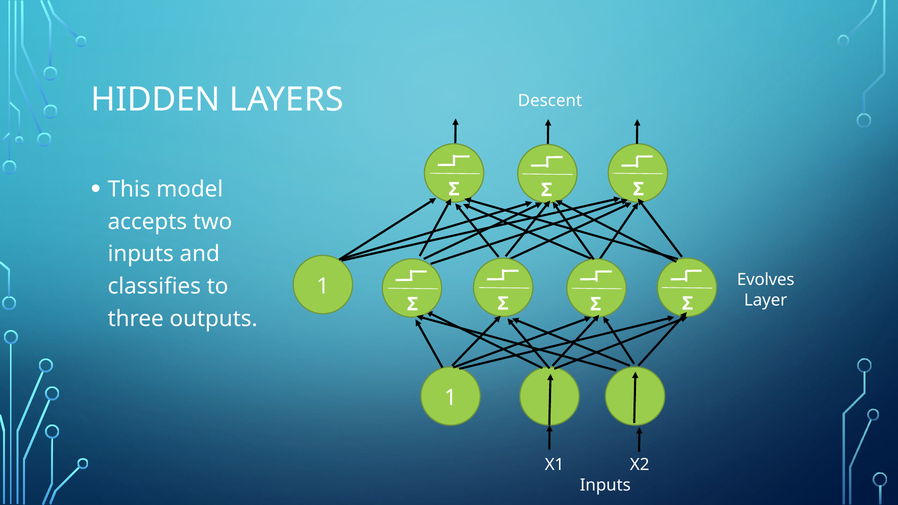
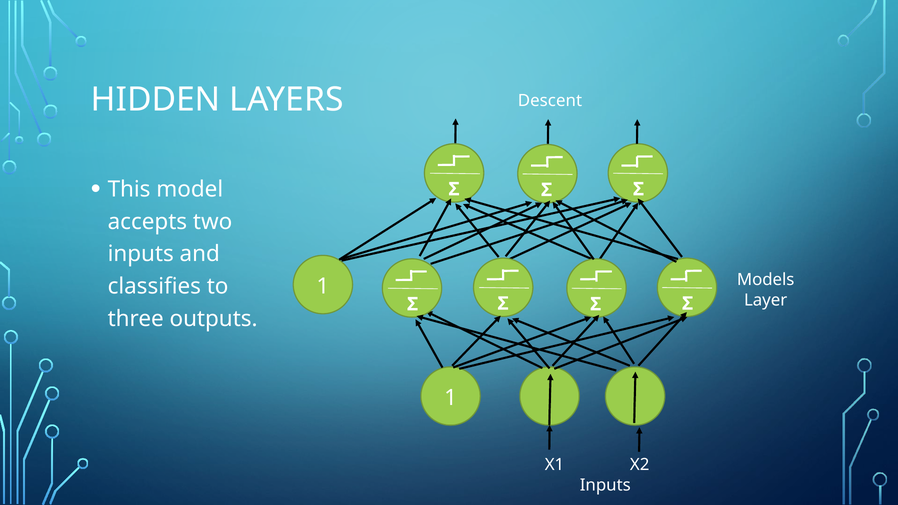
Evolves: Evolves -> Models (766, 280)
